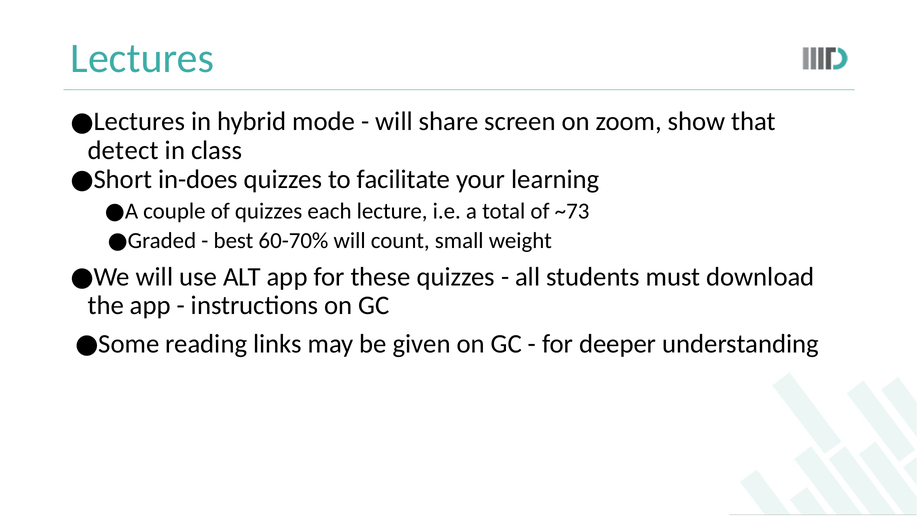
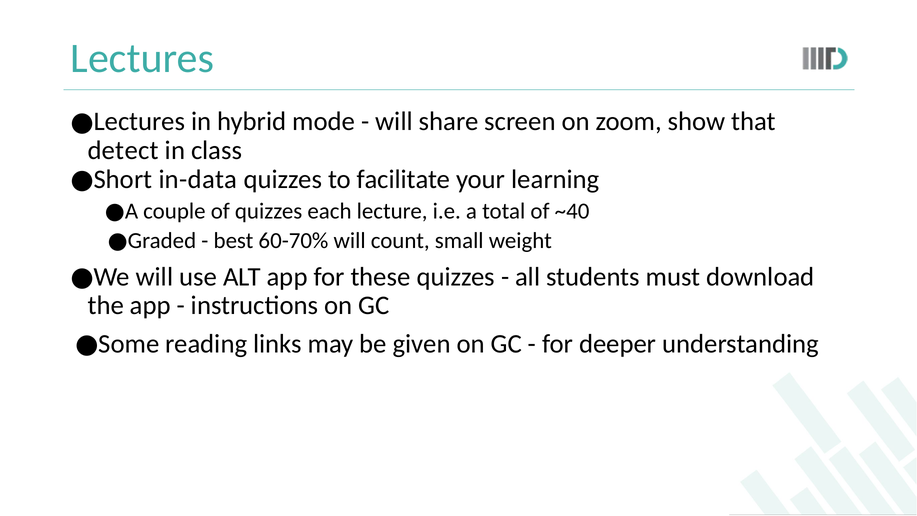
in-does: in-does -> in-data (198, 179)
~73: ~73 -> ~40 (572, 211)
